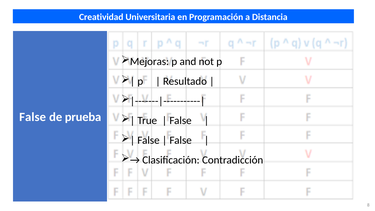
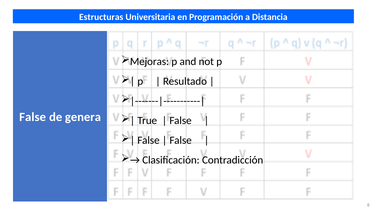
Creatividad: Creatividad -> Estructuras (101, 17)
prueba: prueba -> genera (83, 117)
